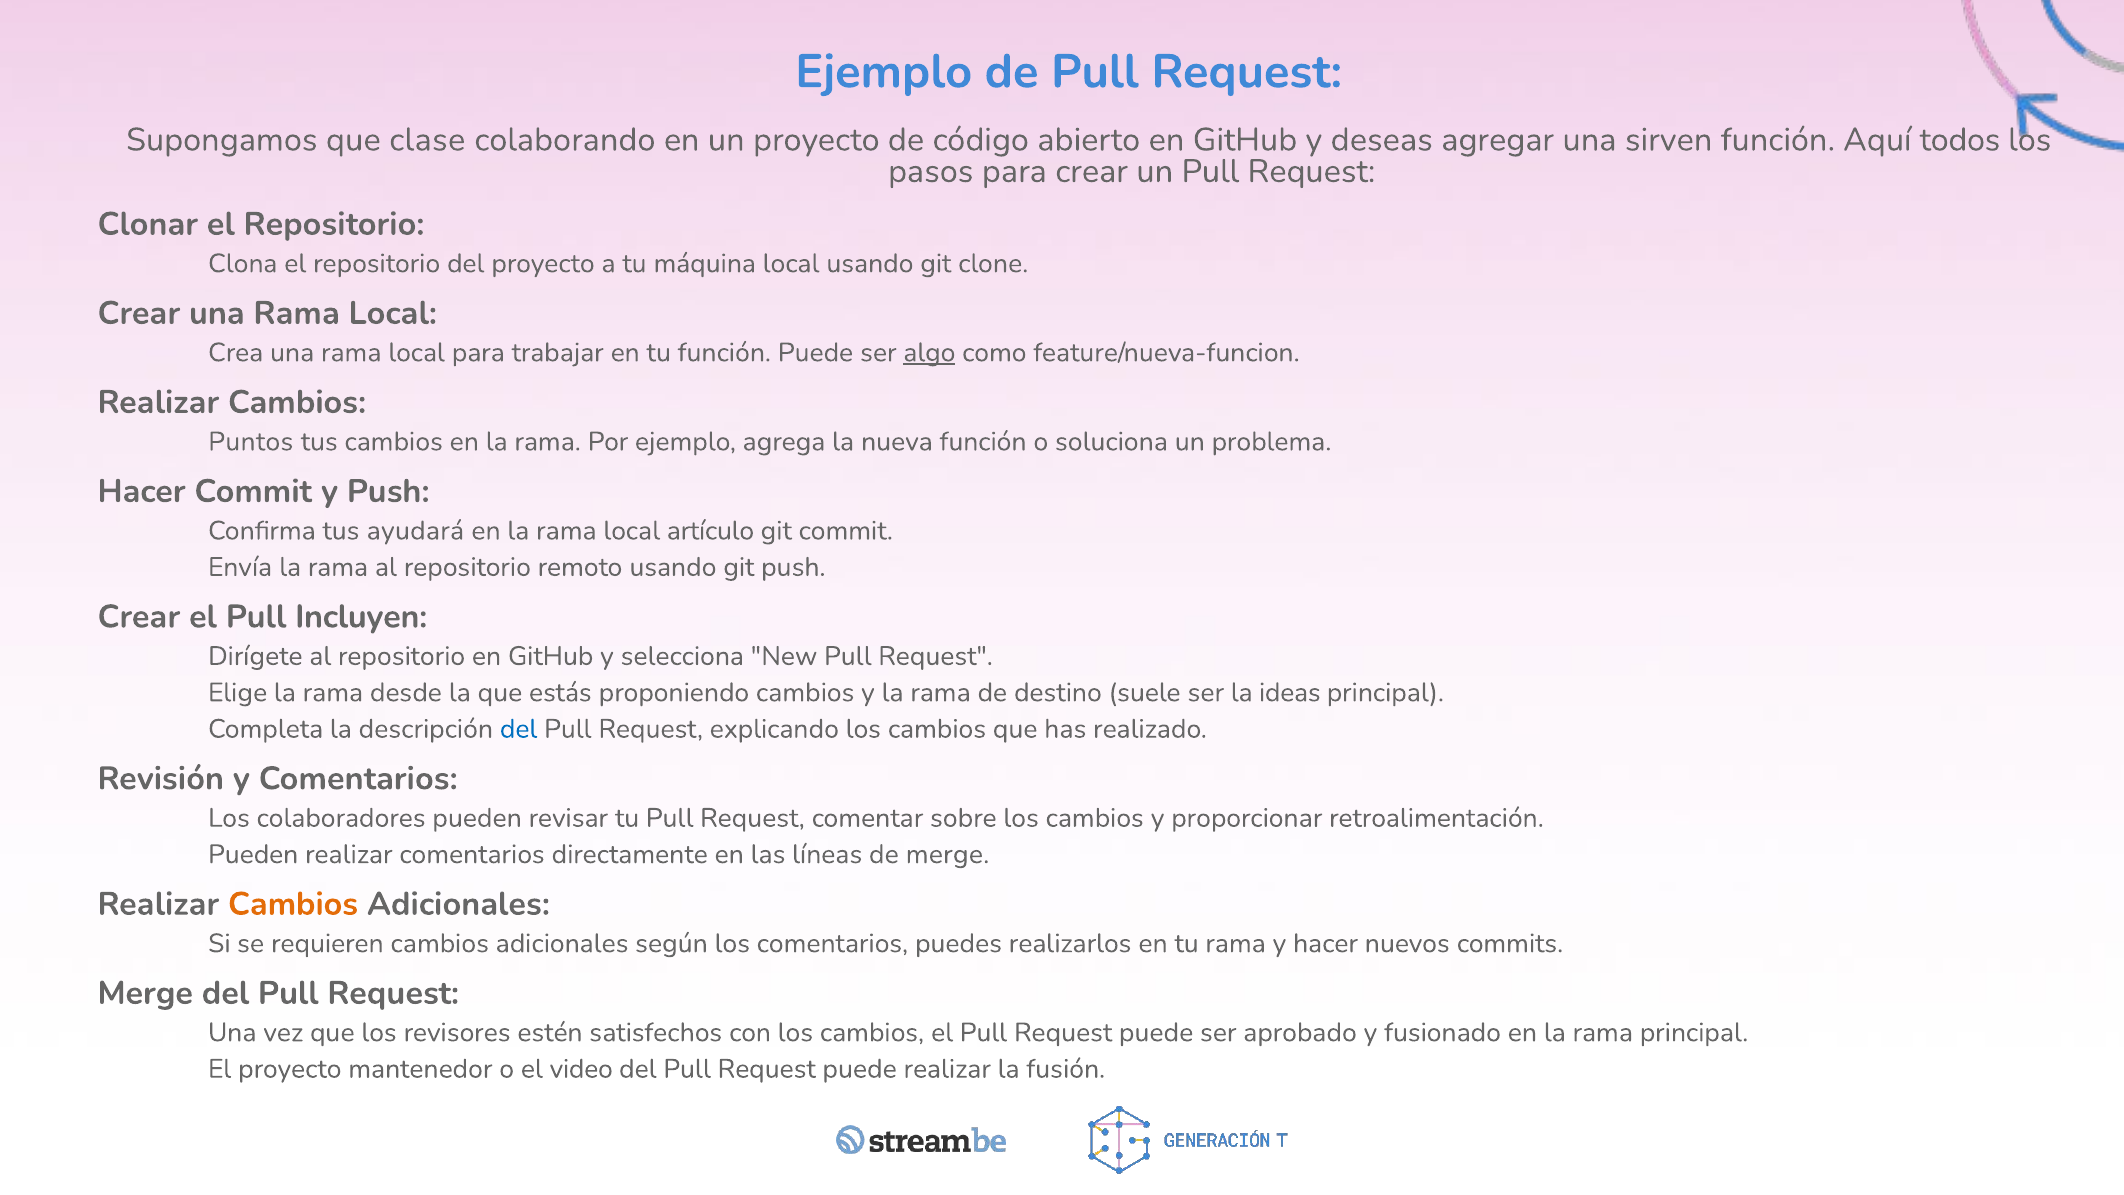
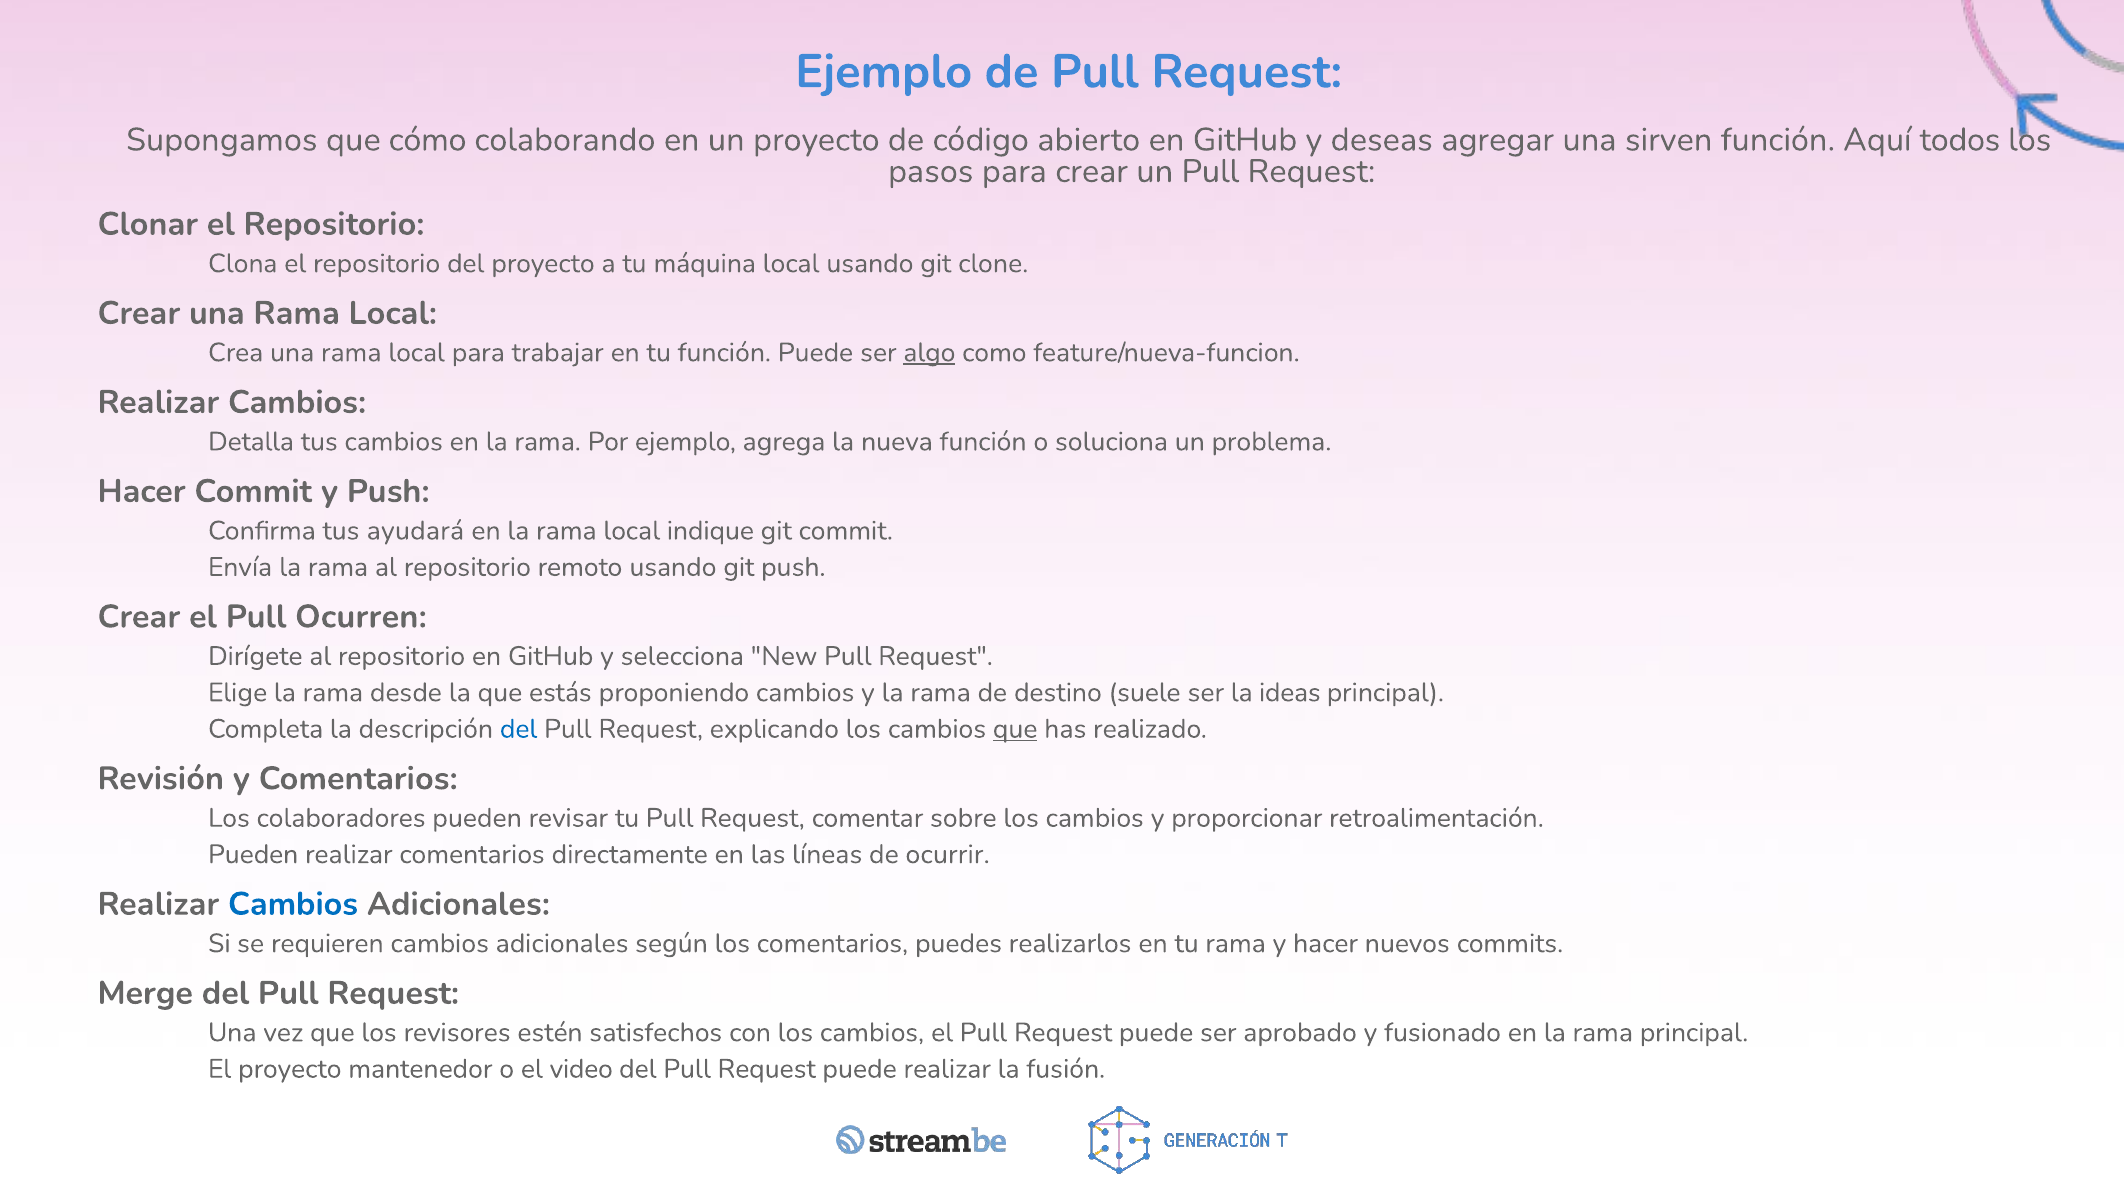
clase: clase -> cómo (428, 140)
Puntos: Puntos -> Detalla (251, 442)
artículo: artículo -> indique (710, 531)
Incluyen: Incluyen -> Ocurren (361, 617)
que underline: none -> present (1015, 729)
de merge: merge -> ocurrir (948, 854)
Cambios colour: orange -> blue (293, 904)
